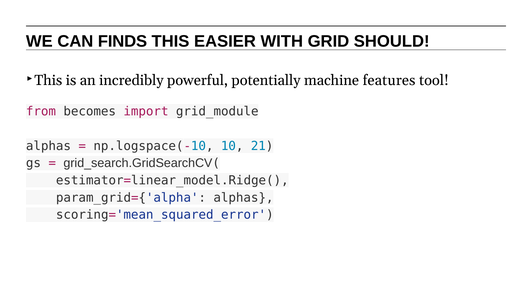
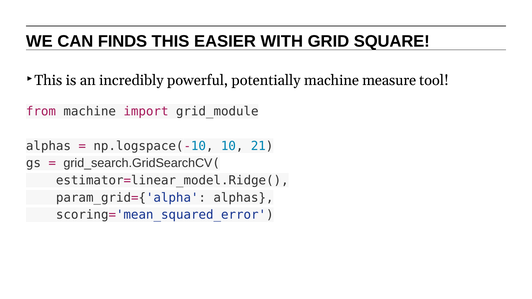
SHOULD: SHOULD -> SQUARE (392, 41)
features: features -> measure (389, 80)
from becomes: becomes -> machine (90, 111)
